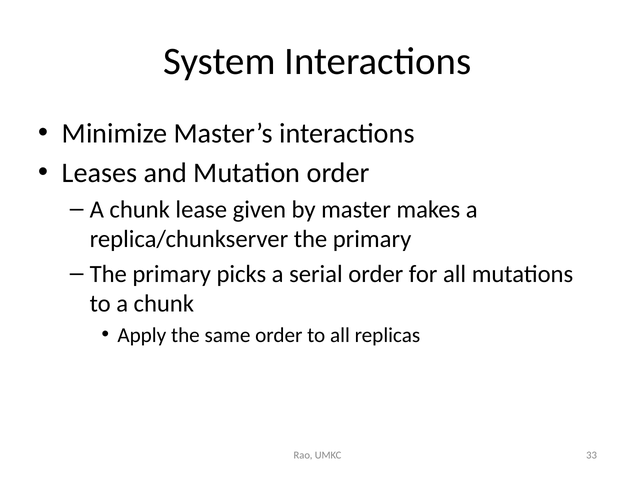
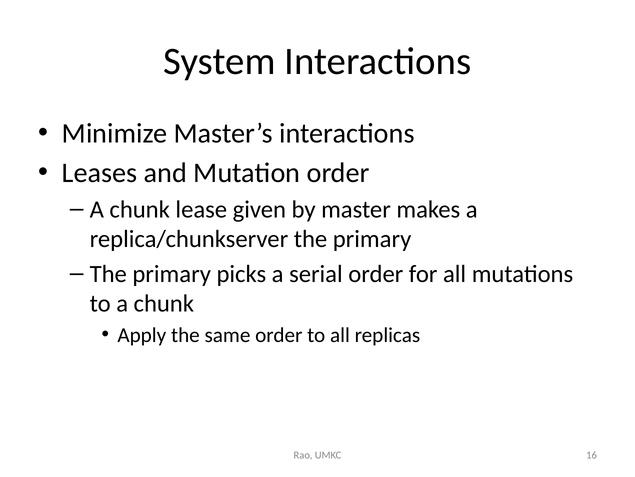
33: 33 -> 16 (592, 455)
